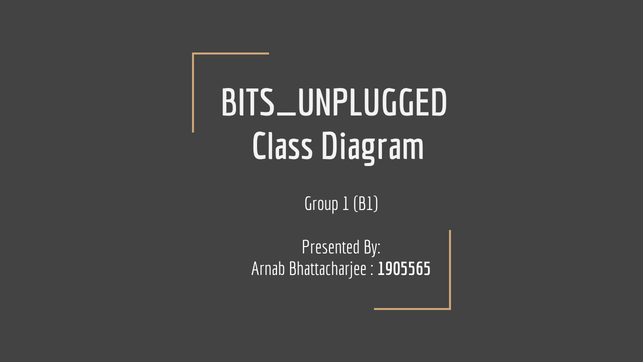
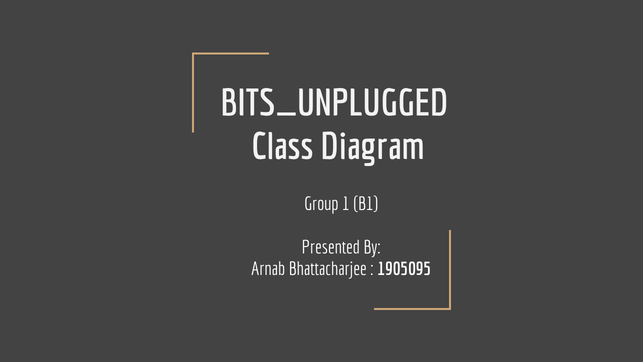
1905565: 1905565 -> 1905095 (404, 269)
